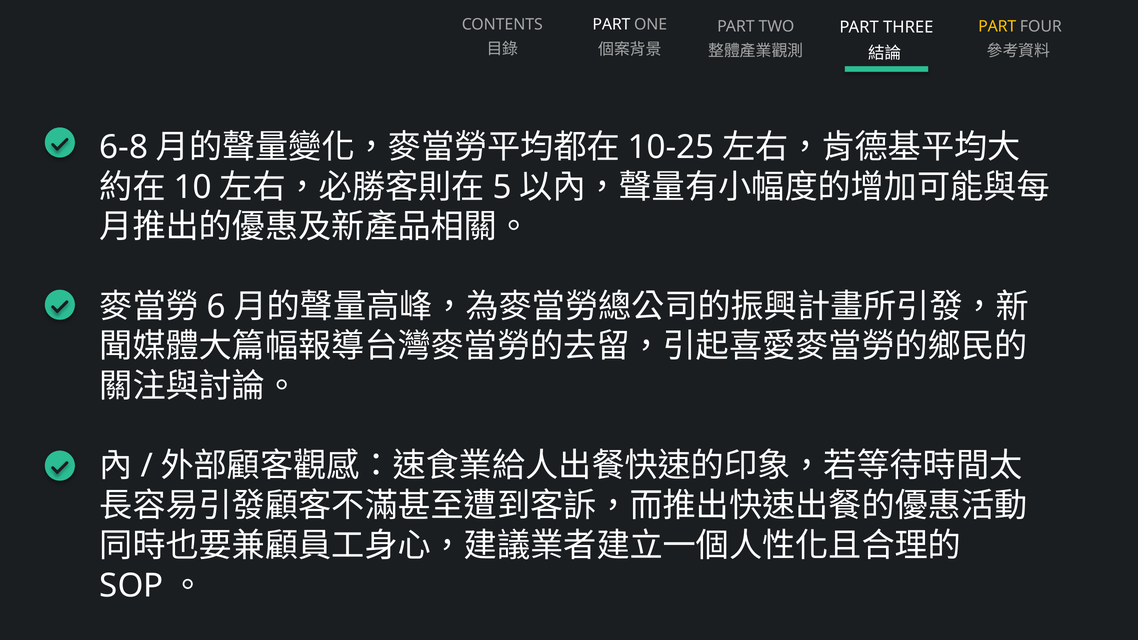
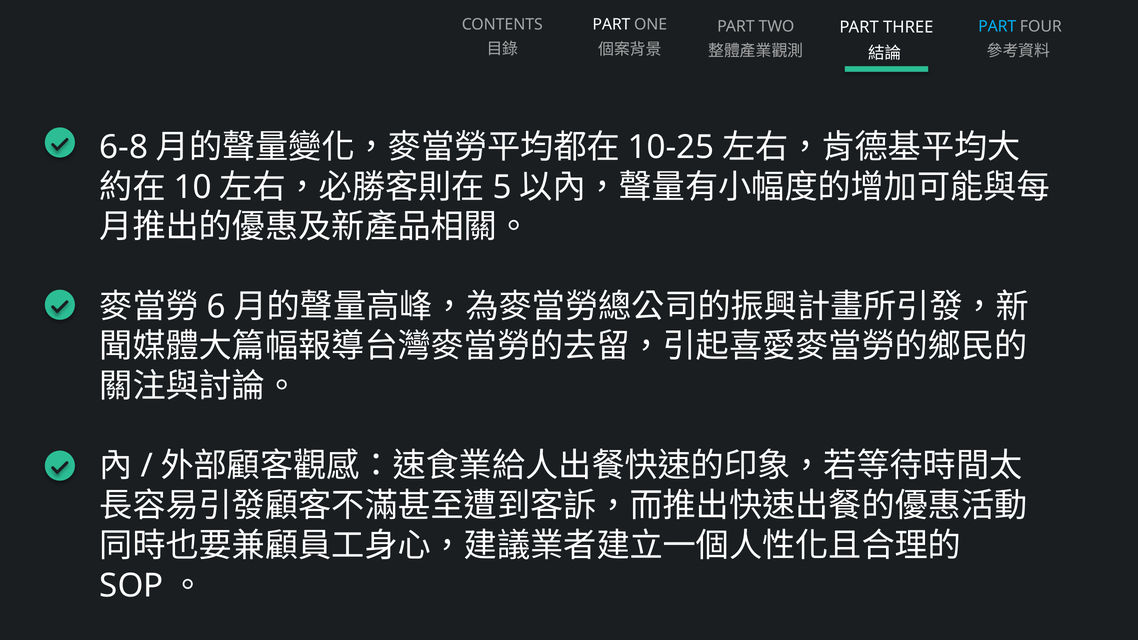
PART colour: yellow -> light blue (997, 26)
